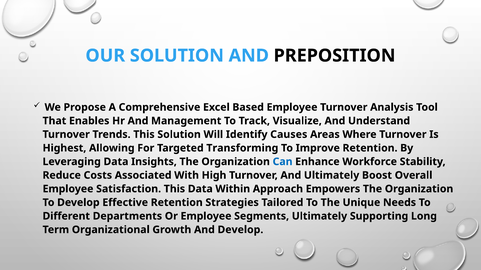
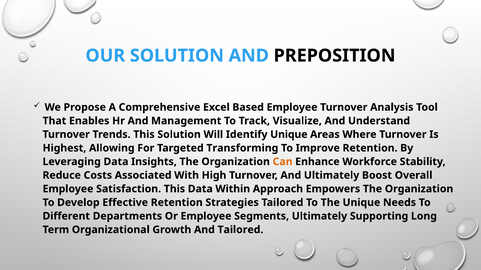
Identify Causes: Causes -> Unique (289, 135)
Can colour: blue -> orange (283, 162)
And Develop: Develop -> Tailored (240, 230)
